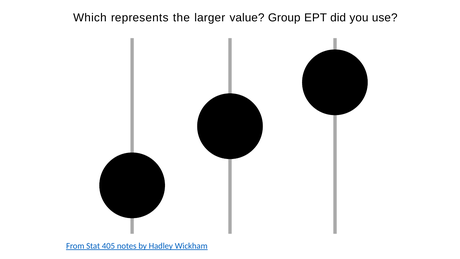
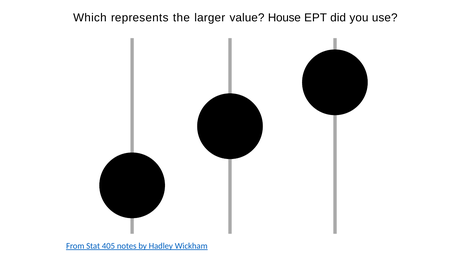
Group: Group -> House (284, 18)
